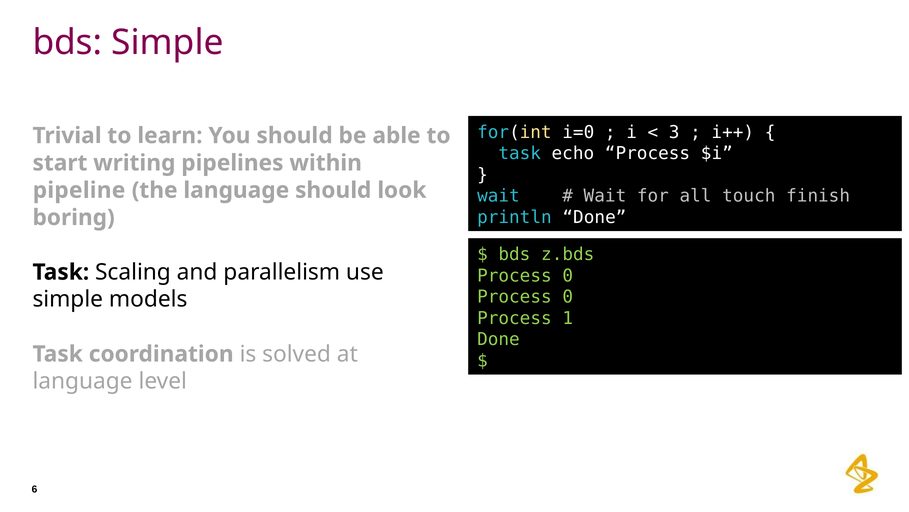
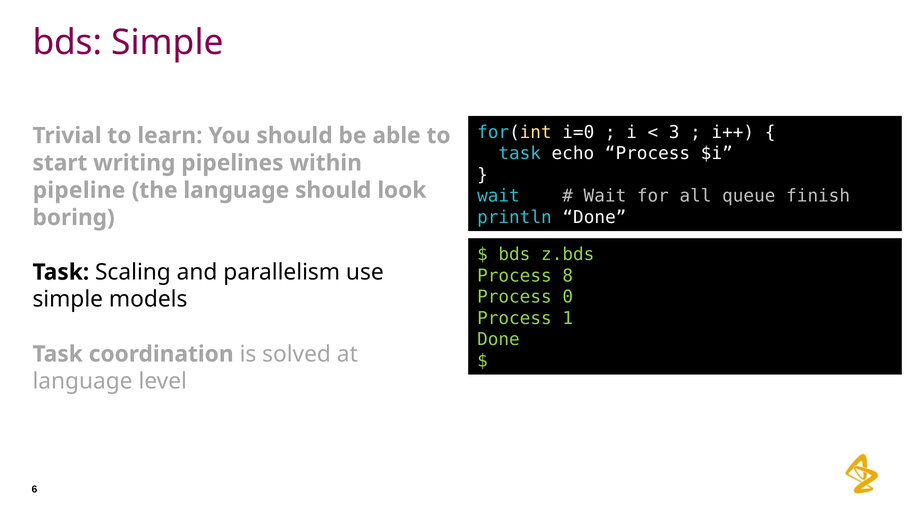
touch: touch -> queue (749, 196)
0: 0 -> 8 (568, 275)
